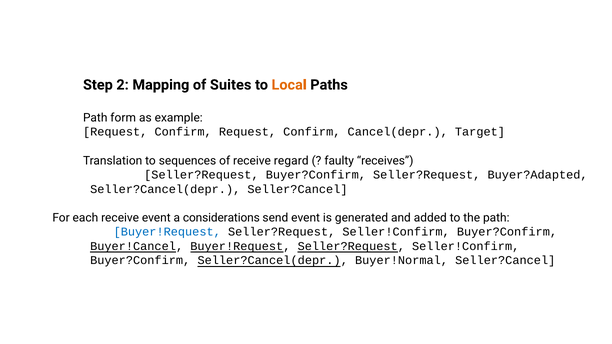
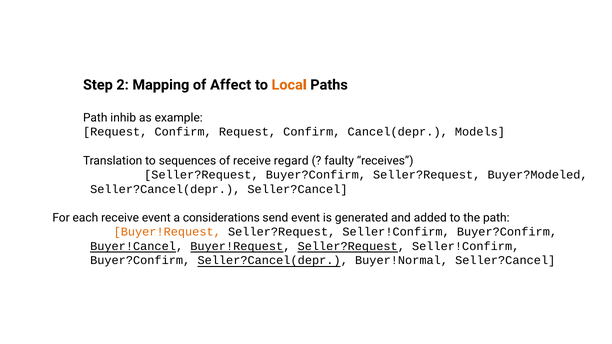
Suites: Suites -> Affect (231, 85)
form: form -> inhib (123, 118)
Target: Target -> Models (480, 132)
Buyer?Adapted: Buyer?Adapted -> Buyer?Modeled (538, 175)
Buyer!Request colour: blue -> orange (167, 232)
